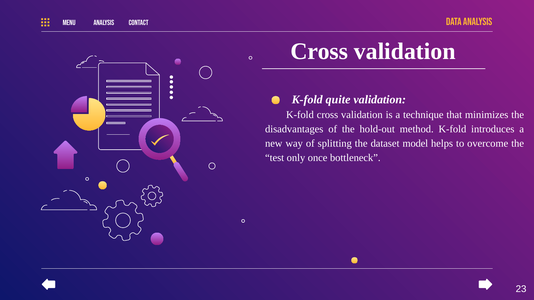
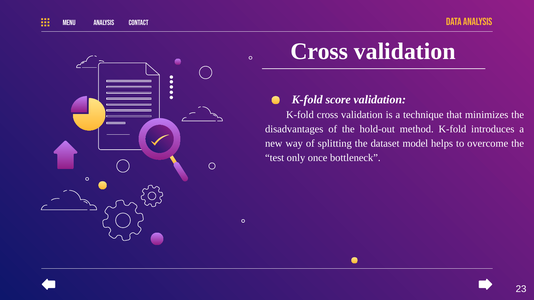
quite: quite -> score (338, 100)
